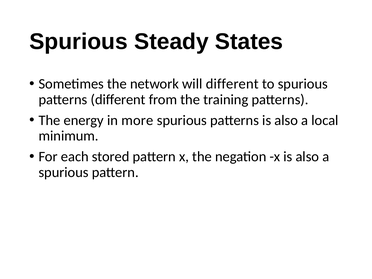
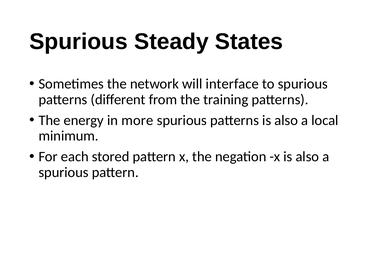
will different: different -> interface (232, 84)
